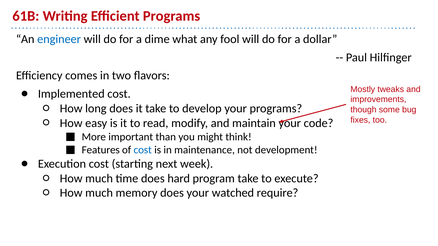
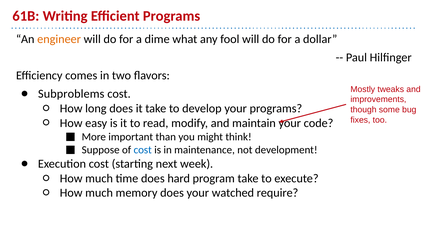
engineer colour: blue -> orange (59, 39)
Implemented: Implemented -> Subproblems (71, 94)
Features: Features -> Suppose (101, 150)
